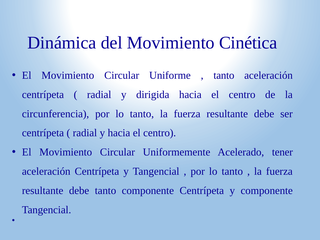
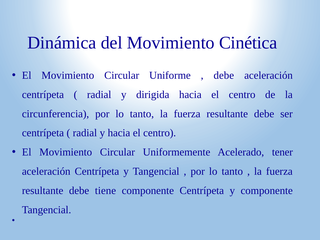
tanto: tanto -> debe (224, 75)
debe tanto: tanto -> tiene (105, 191)
